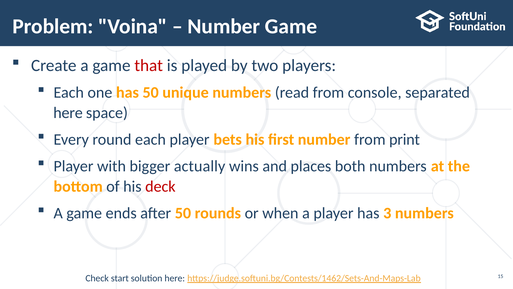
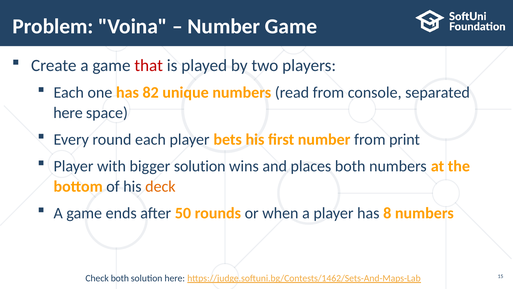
has 50: 50 -> 82 (151, 93)
bigger actually: actually -> solution (200, 166)
deck colour: red -> orange (160, 186)
3: 3 -> 8 (387, 213)
Check start: start -> both (120, 278)
